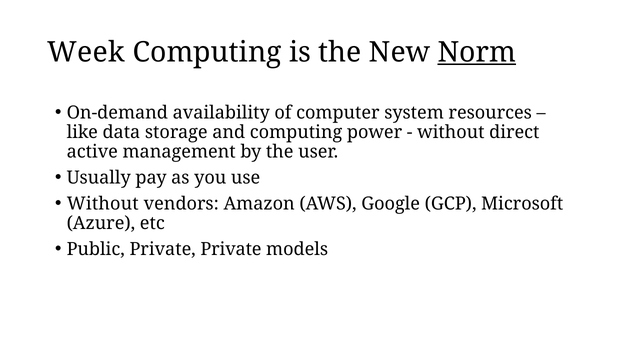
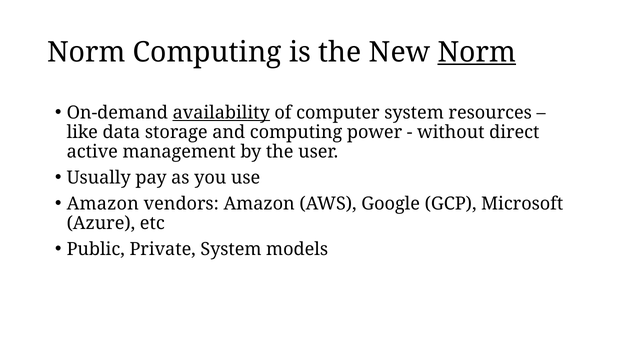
Week: Week -> Norm (86, 52)
availability underline: none -> present (221, 113)
Without: Without -> Amazon (103, 203)
Private Private: Private -> System (231, 249)
